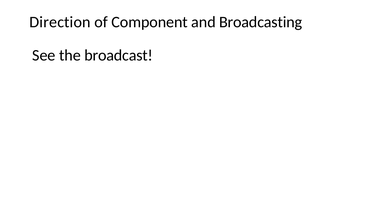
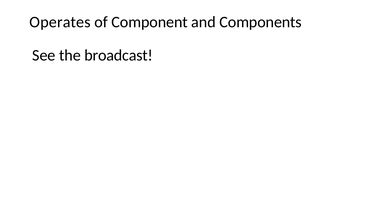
Direction: Direction -> Operates (60, 22)
Broadcasting: Broadcasting -> Components (261, 22)
